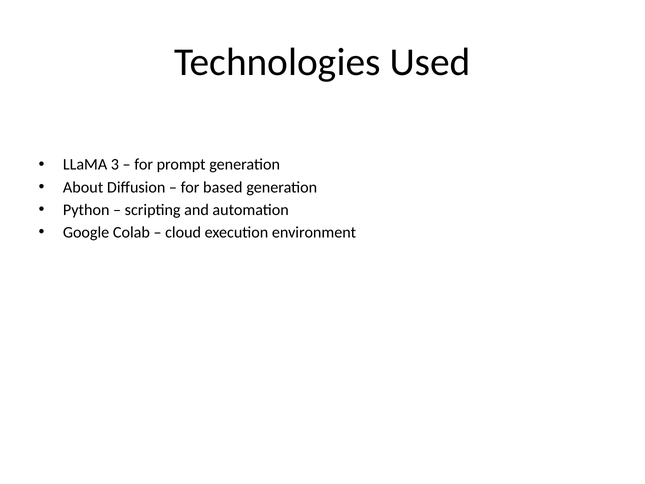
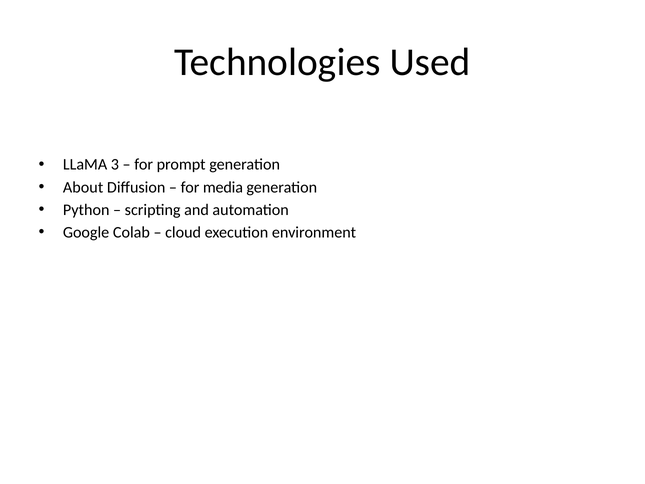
based: based -> media (223, 187)
